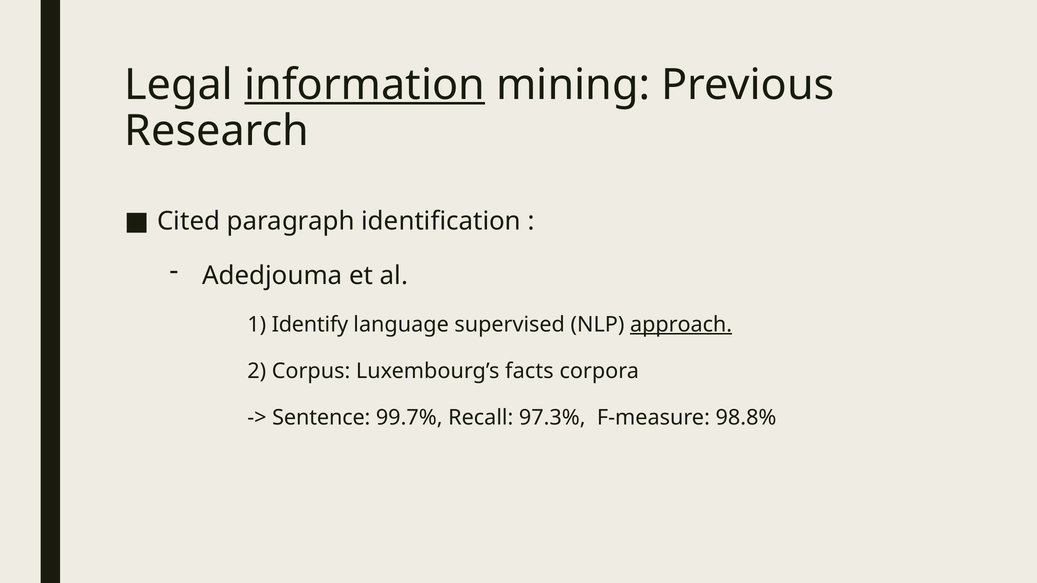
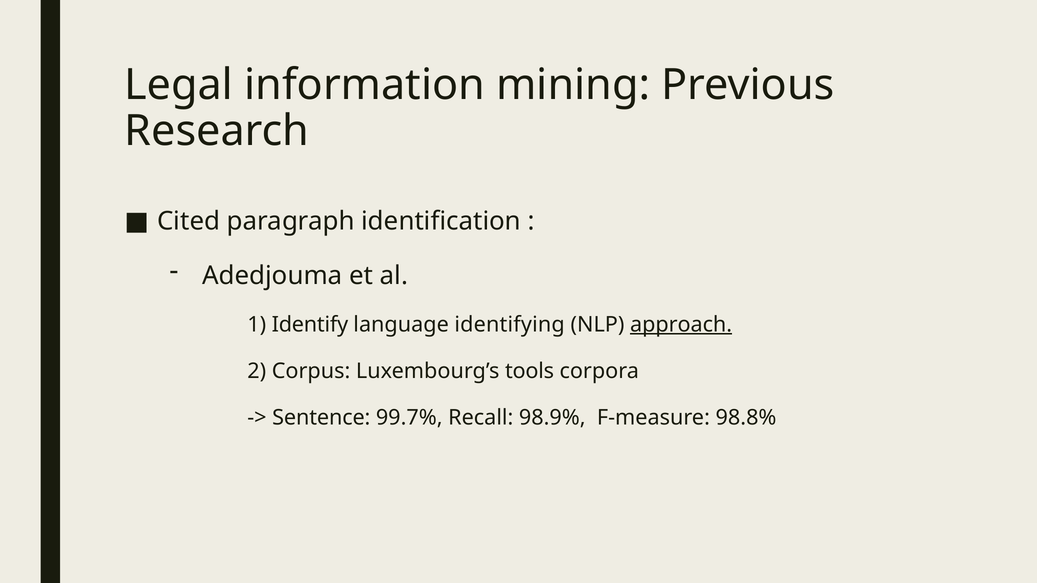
information underline: present -> none (365, 85)
supervised: supervised -> identifying (510, 325)
facts: facts -> tools (530, 371)
97.3%: 97.3% -> 98.9% (552, 418)
